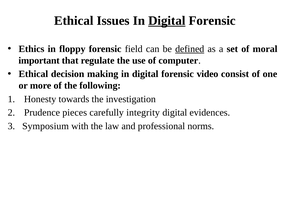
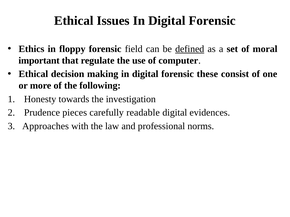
Digital underline: present -> none (167, 21)
video: video -> these (207, 74)
integrity: integrity -> readable (143, 113)
Symposium: Symposium -> Approaches (46, 126)
